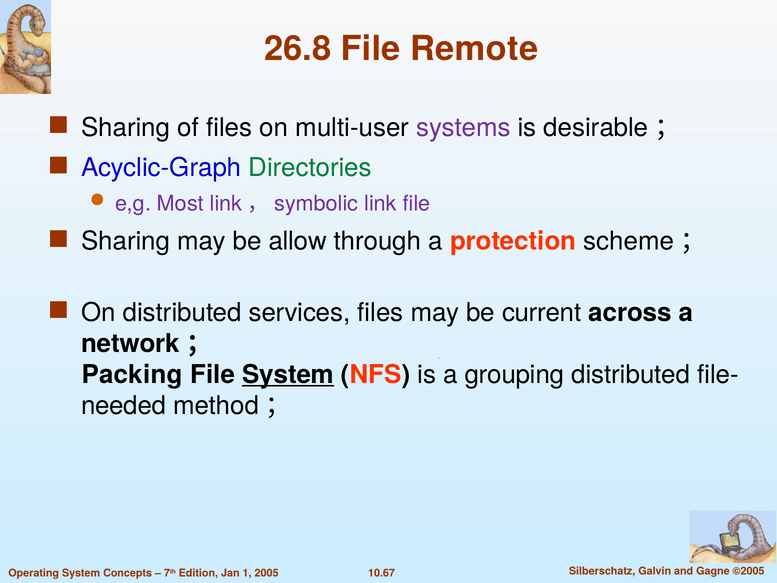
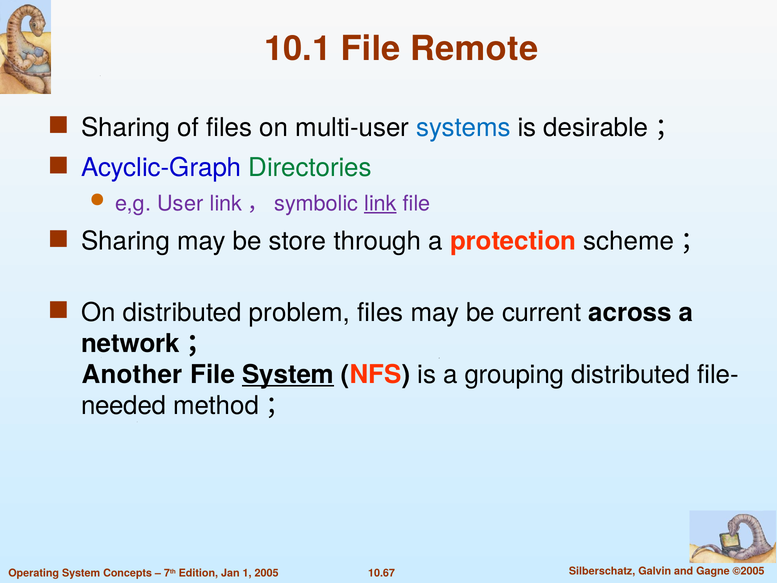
26.8: 26.8 -> 10.1 (298, 49)
systems colour: purple -> blue (463, 128)
Most: Most -> User (180, 203)
link underline: none -> present (380, 203)
allow: allow -> store (298, 241)
services: services -> problem (300, 312)
Packing: Packing -> Another (132, 375)
